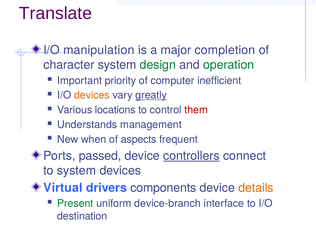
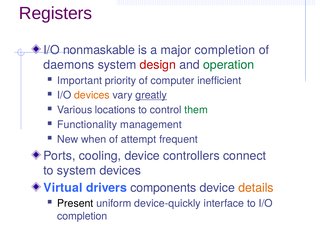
Translate: Translate -> Registers (56, 13)
manipulation: manipulation -> nonmaskable (99, 50)
character: character -> daemons (69, 65)
design colour: green -> red (158, 65)
them colour: red -> green (196, 110)
Understands: Understands -> Functionality (87, 125)
aspects: aspects -> attempt (139, 139)
passed: passed -> cooling (100, 156)
controllers underline: present -> none (191, 156)
Present colour: green -> black (75, 203)
device-branch: device-branch -> device-quickly (167, 203)
destination: destination -> completion (82, 216)
